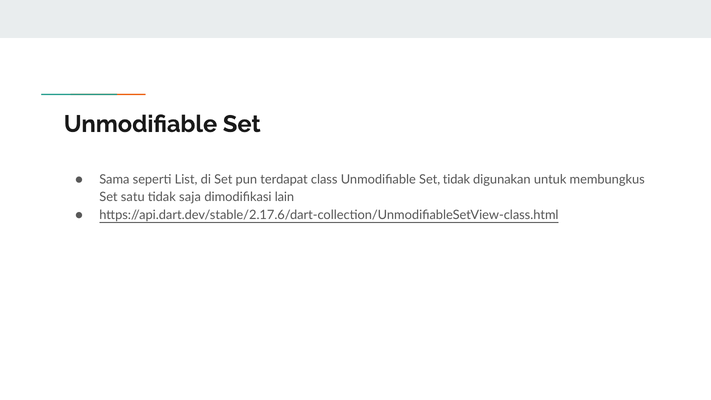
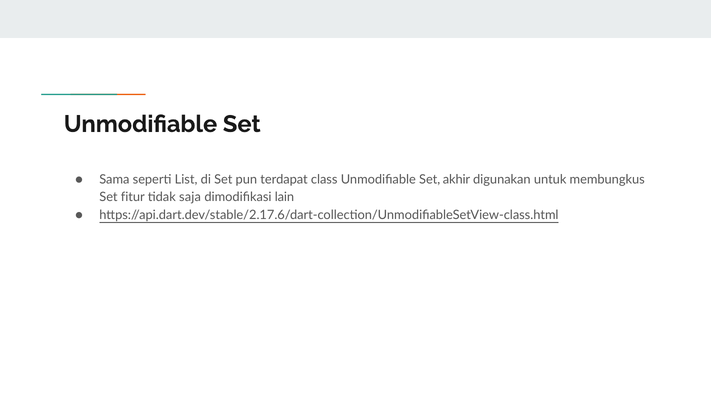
Set tidak: tidak -> akhir (457, 180)
satu: satu -> fitur (133, 197)
